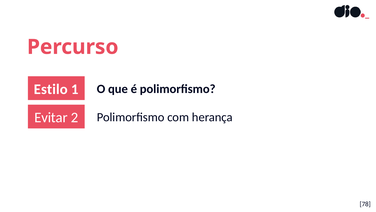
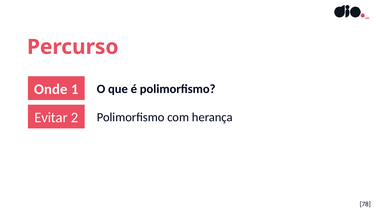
Estilo: Estilo -> Onde (51, 89)
